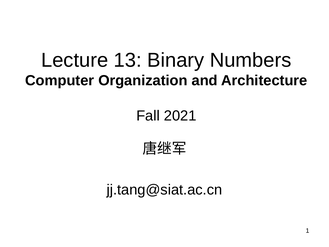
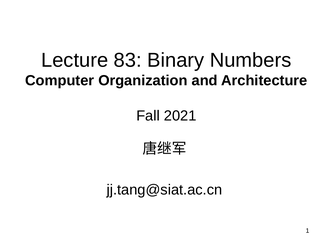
13: 13 -> 83 (128, 60)
